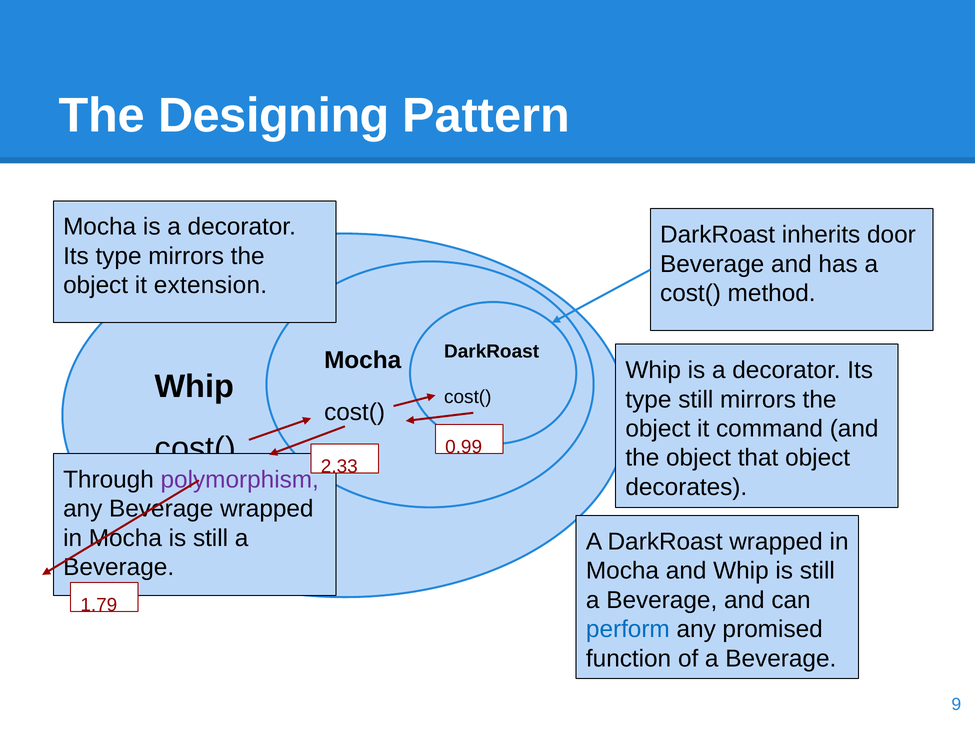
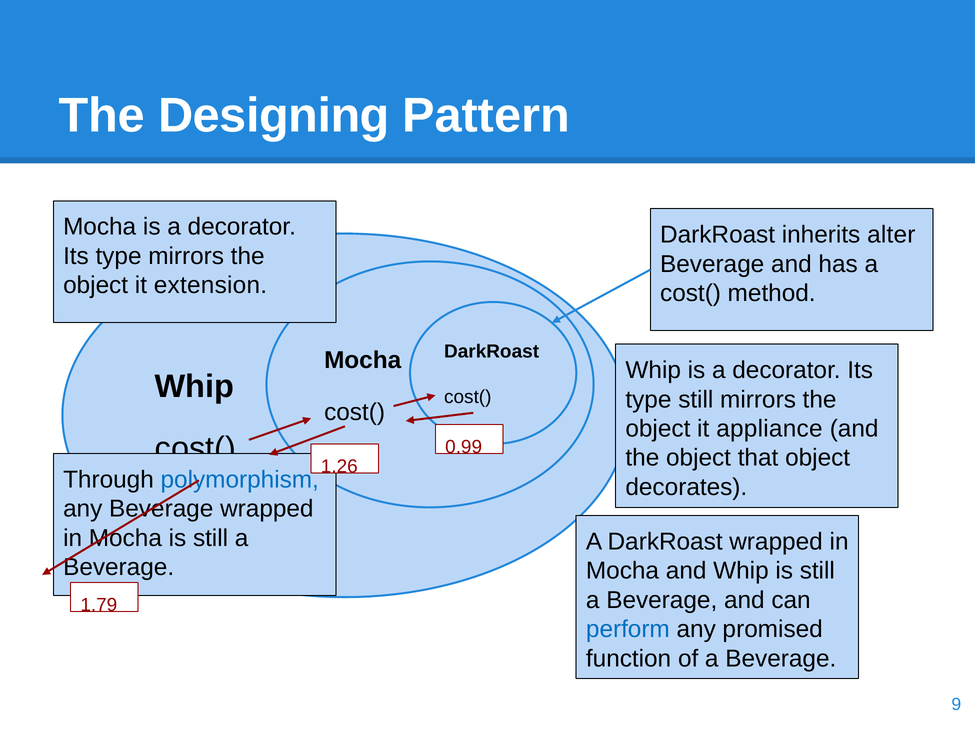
door: door -> alter (891, 235)
command: command -> appliance (769, 429)
2.33: 2.33 -> 1.26 (339, 466)
polymorphism colour: purple -> blue (240, 480)
